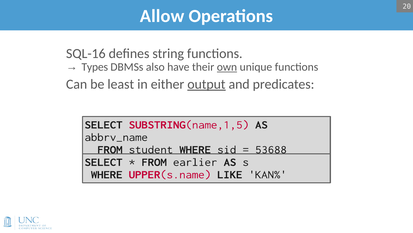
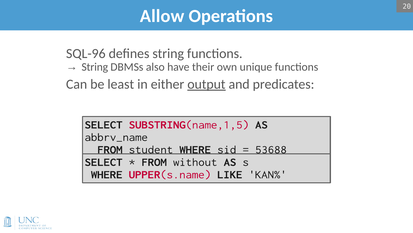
SQL-16: SQL-16 -> SQL-96 (86, 53)
Types: Types -> String (95, 67)
own underline: present -> none (227, 67)
earlier: earlier -> without (195, 162)
